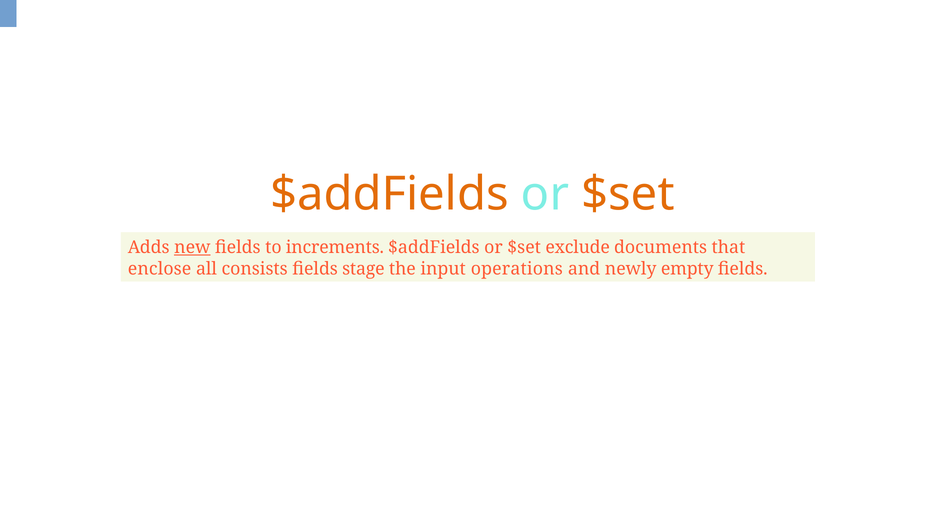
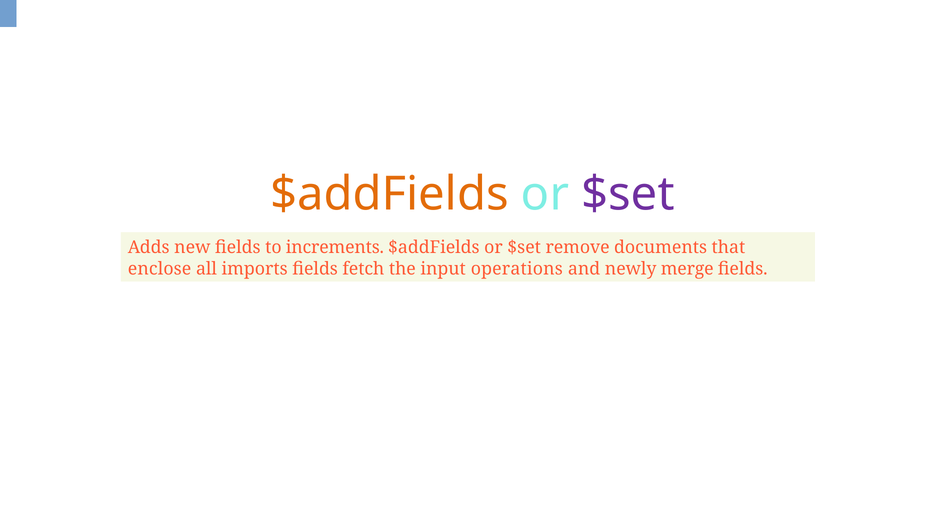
$set colour: orange -> purple (628, 195)
new underline: present -> none (192, 248)
exclude: exclude -> remove (578, 248)
consists: consists -> imports (255, 269)
stage: stage -> fetch (363, 269)
empty: empty -> merge (687, 269)
